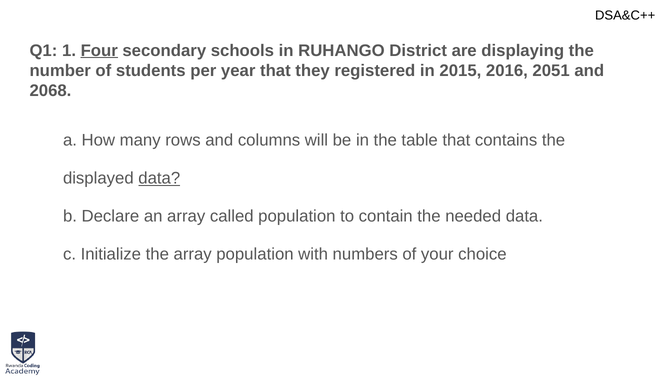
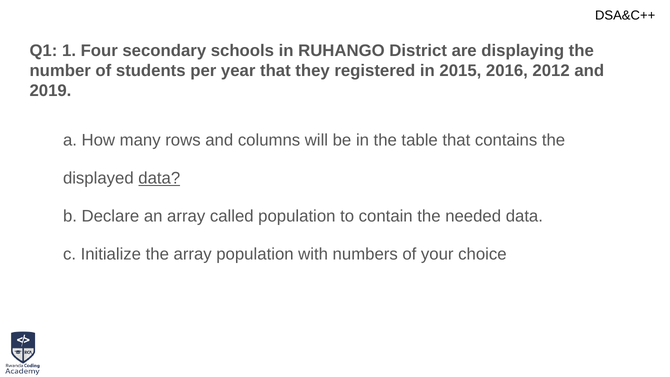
Four underline: present -> none (99, 51)
2051: 2051 -> 2012 (551, 71)
2068: 2068 -> 2019 (50, 91)
